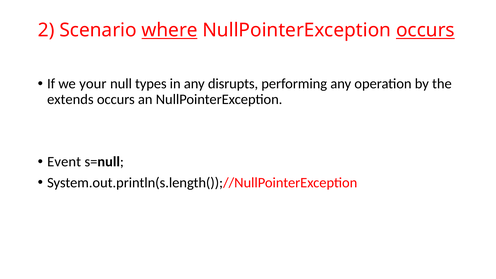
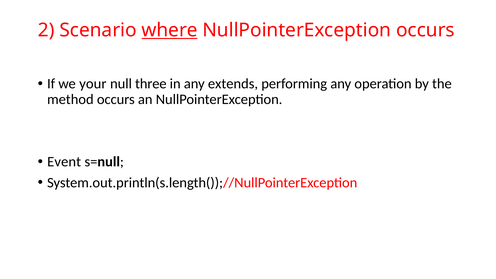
occurs underline: present -> none (425, 30)
types: types -> three (151, 84)
disrupts: disrupts -> extends (233, 84)
extends: extends -> method (70, 99)
